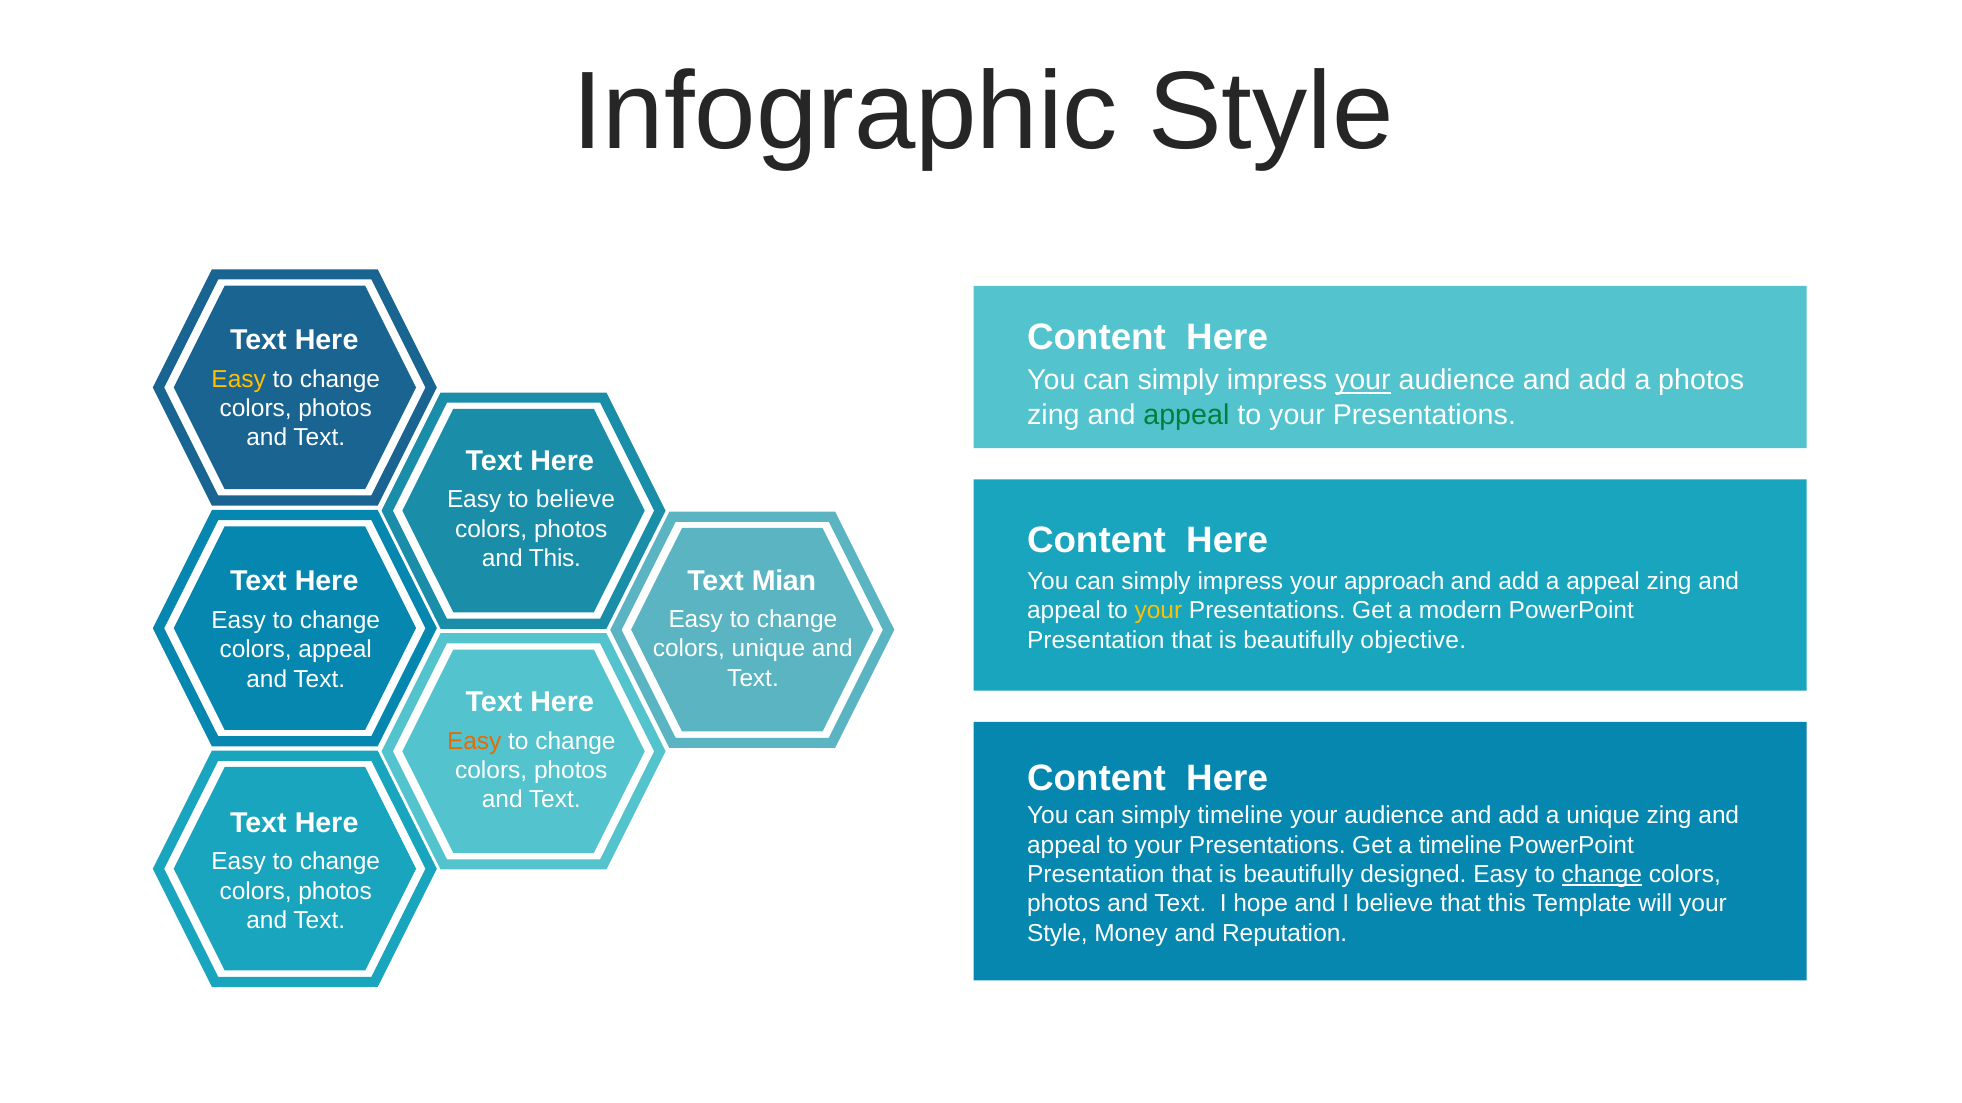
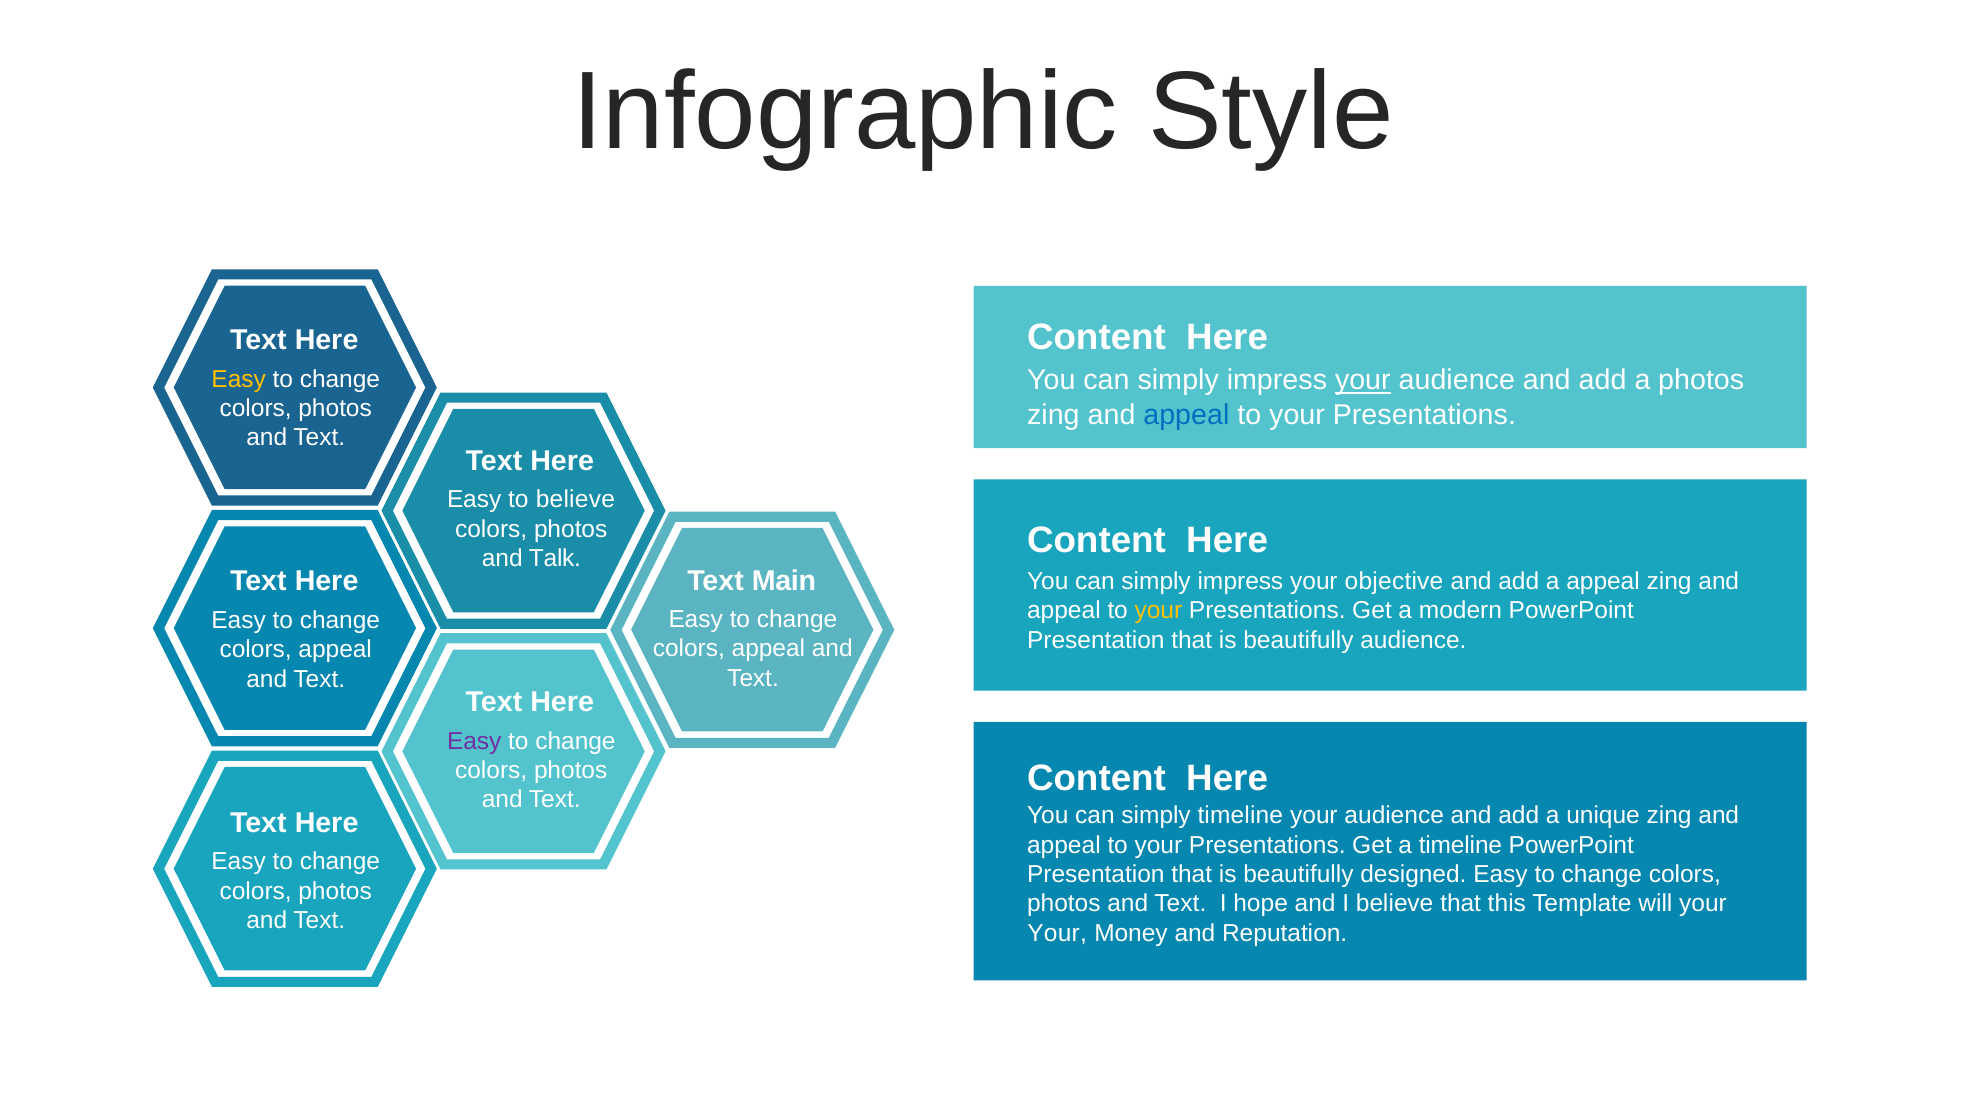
appeal colour: green -> blue (1186, 415)
and This: This -> Talk (555, 559)
Mian: Mian -> Main (784, 582)
approach: approach -> objective (1394, 582)
beautifully objective: objective -> audience (1413, 641)
unique: unique -> appeal (768, 649)
Easy colour: orange -> purple (474, 742)
change underline: present -> none (1602, 875)
Style: Style -> Your (1057, 934)
